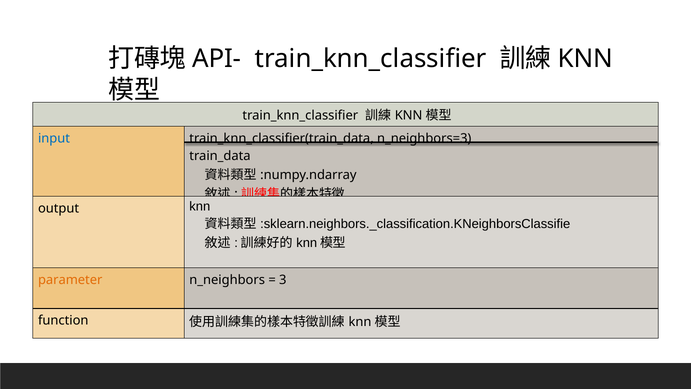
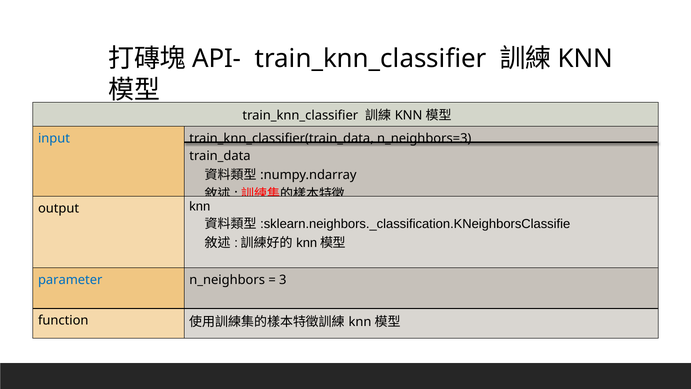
parameter colour: orange -> blue (70, 280)
